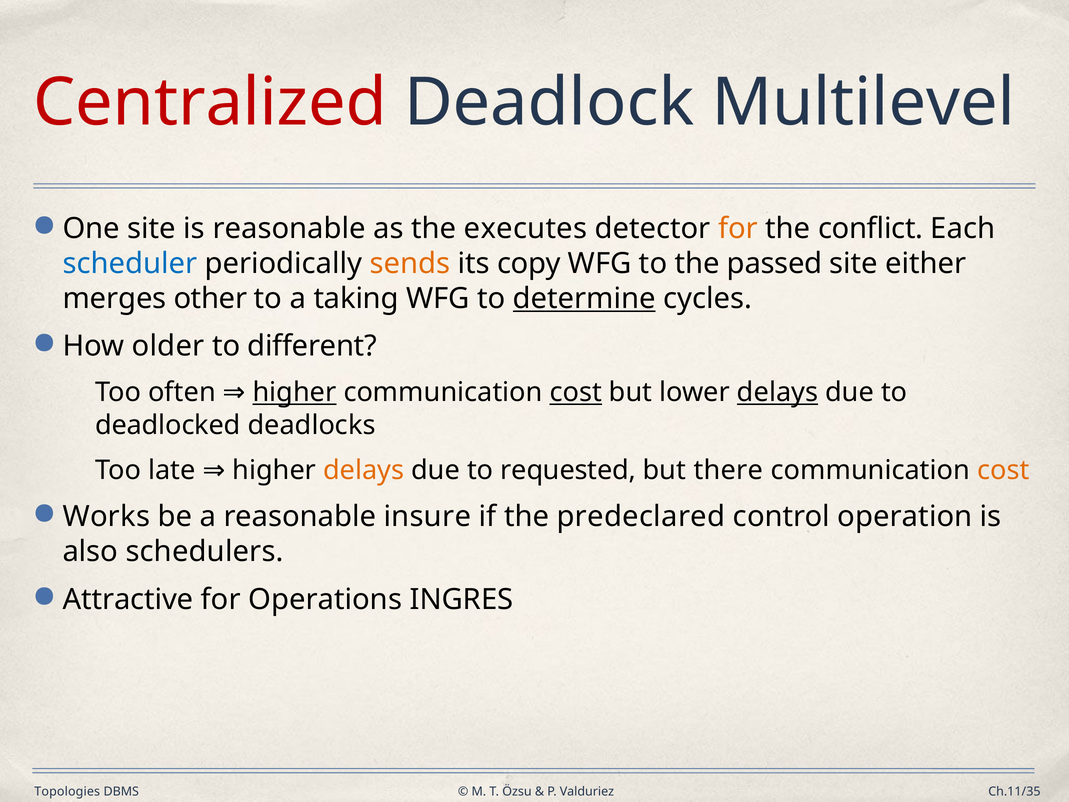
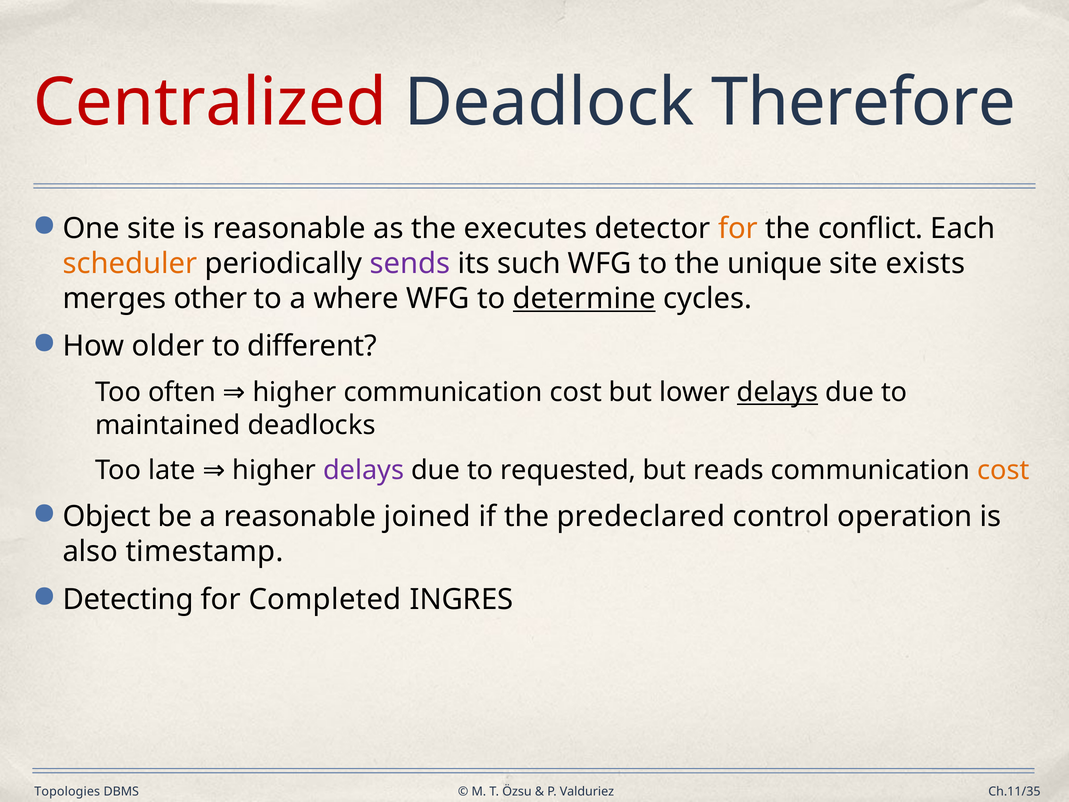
Multilevel: Multilevel -> Therefore (863, 102)
scheduler colour: blue -> orange (130, 263)
sends colour: orange -> purple (410, 263)
copy: copy -> such (529, 263)
passed: passed -> unique (775, 263)
either: either -> exists (926, 263)
taking: taking -> where (356, 299)
higher underline: present -> none (295, 392)
cost underline: present -> none (576, 392)
deadlocked: deadlocked -> maintained (168, 425)
delays colour: orange -> purple (364, 470)
there: there -> reads (729, 470)
Works: Works -> Object (107, 516)
insure: insure -> joined (427, 516)
schedulers: schedulers -> timestamp (205, 552)
Attractive: Attractive -> Detecting (128, 599)
Operations: Operations -> Completed (325, 599)
